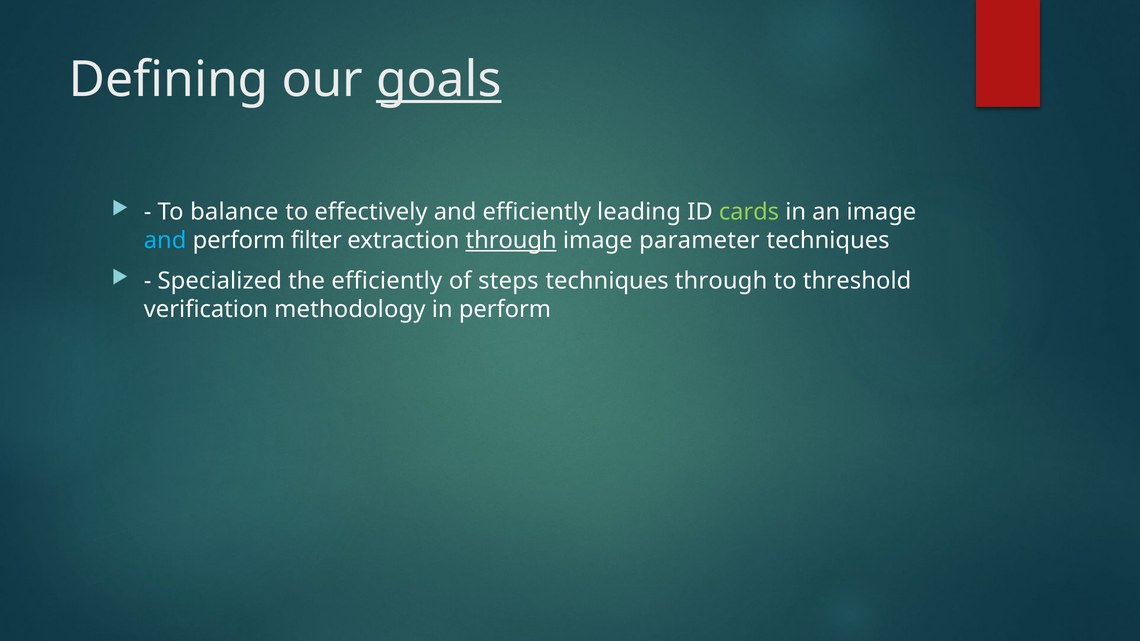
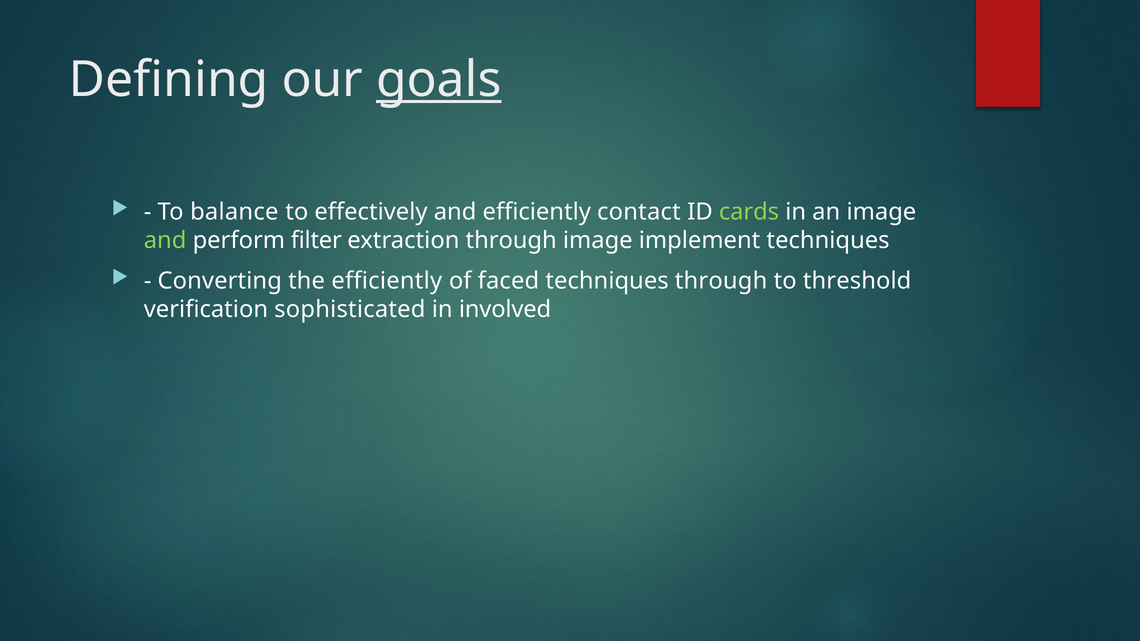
leading: leading -> contact (639, 212)
and colour: light blue -> light green (165, 241)
through underline: present -> none (511, 241)
parameter: parameter -> implement (700, 241)
Specialized: Specialized -> Converting (220, 281)
steps: steps -> faced (508, 281)
methodology: methodology -> sophisticated (350, 310)
in perform: perform -> involved (505, 310)
